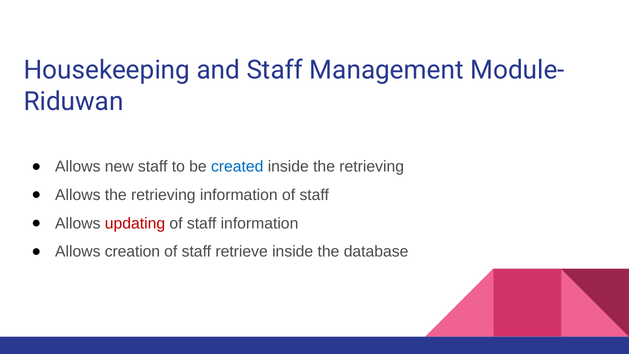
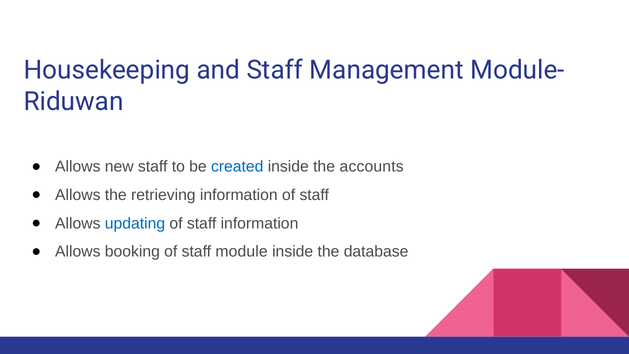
inside the retrieving: retrieving -> accounts (372, 167)
updating colour: red -> blue (135, 223)
creation: creation -> booking (132, 252)
retrieve: retrieve -> module (242, 252)
